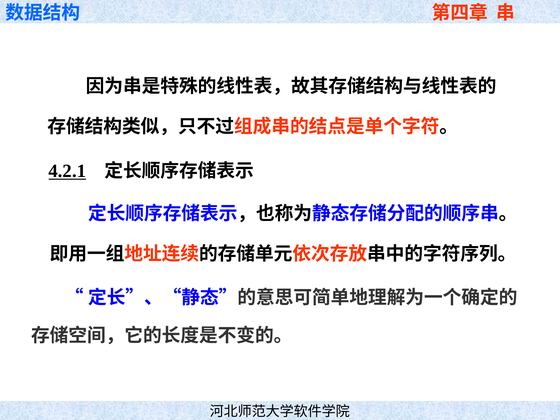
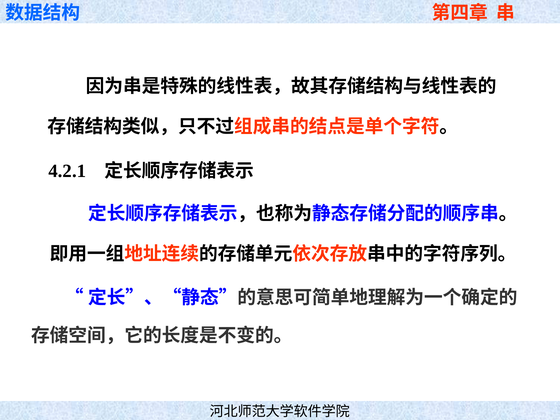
4.2.1 underline: present -> none (67, 171)
